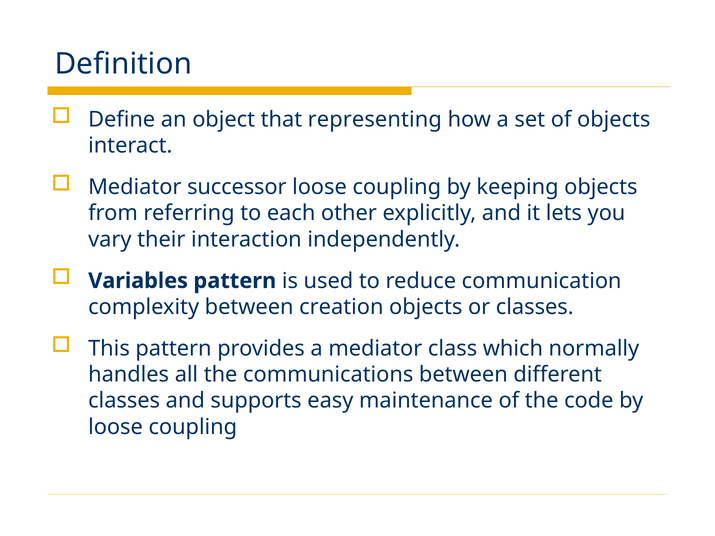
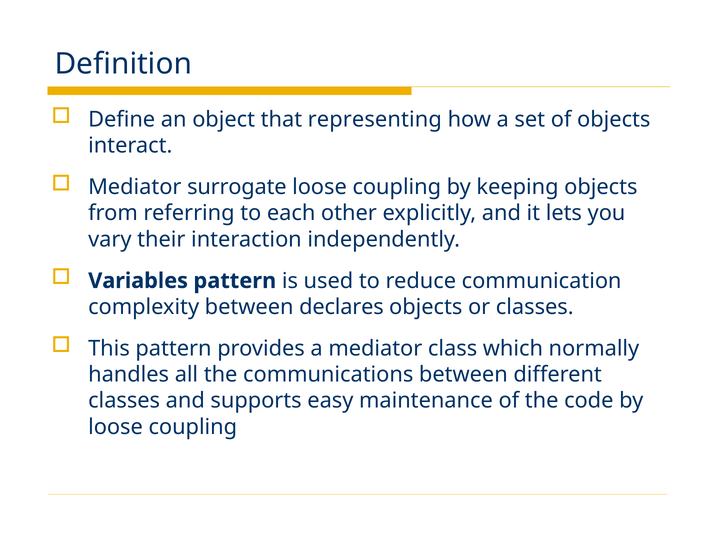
successor: successor -> surrogate (237, 187)
creation: creation -> declares (341, 307)
